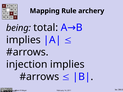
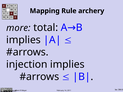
being: being -> more (18, 28)
